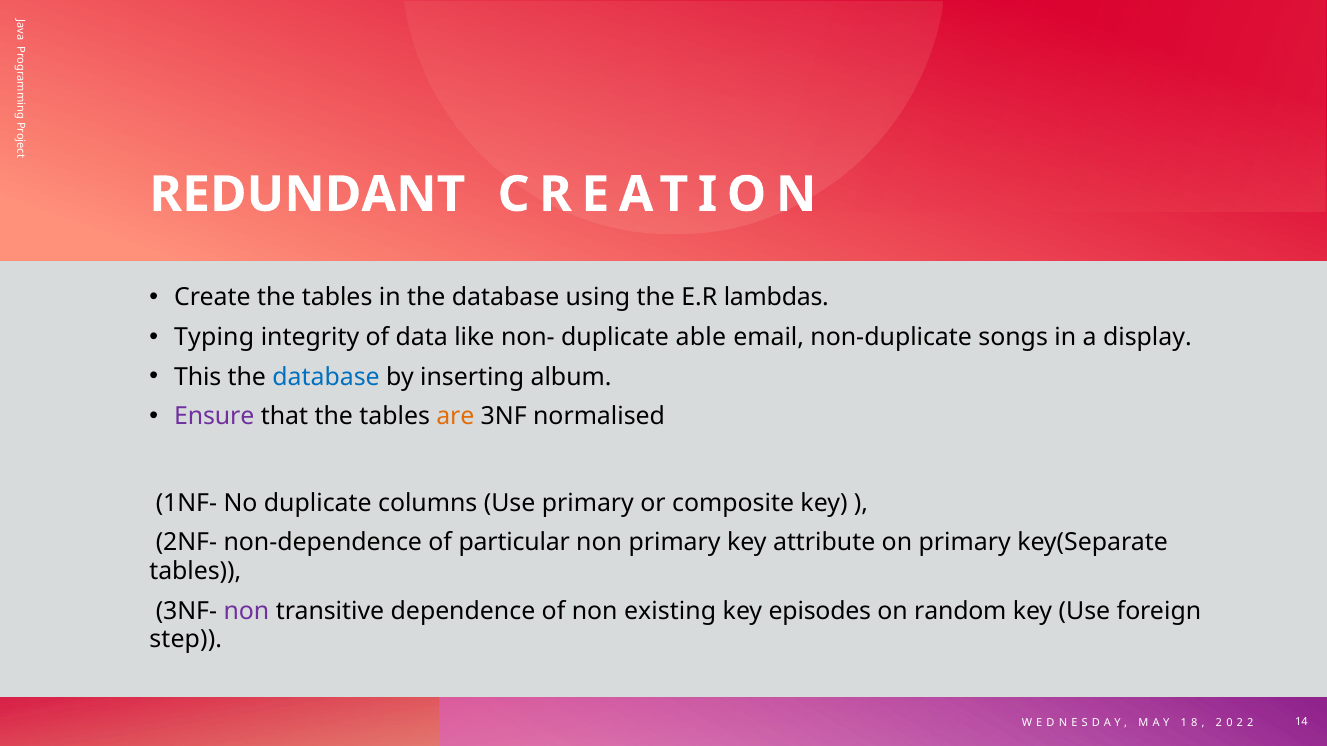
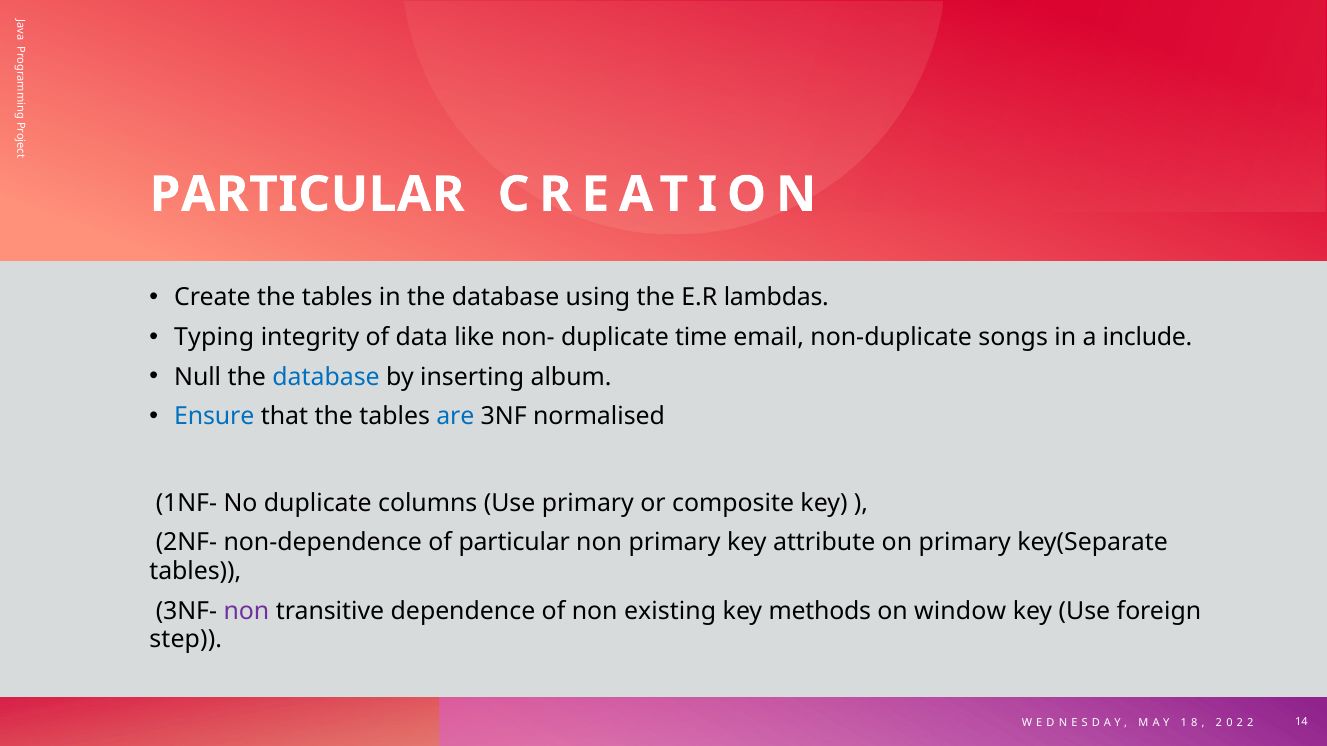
REDUNDANT: REDUNDANT -> PARTICULAR (307, 195)
able: able -> time (701, 337)
display: display -> include (1148, 337)
This: This -> Null (198, 377)
Ensure colour: purple -> blue (214, 417)
are colour: orange -> blue (455, 417)
episodes: episodes -> methods (820, 611)
random: random -> window (960, 611)
